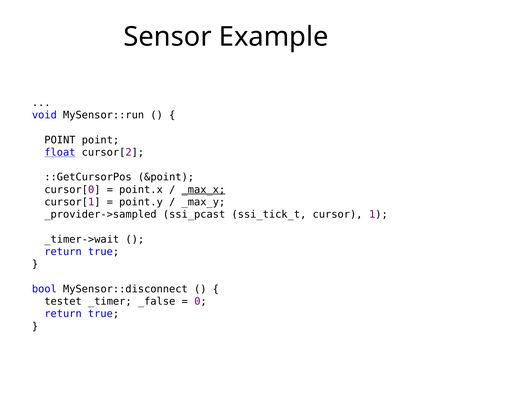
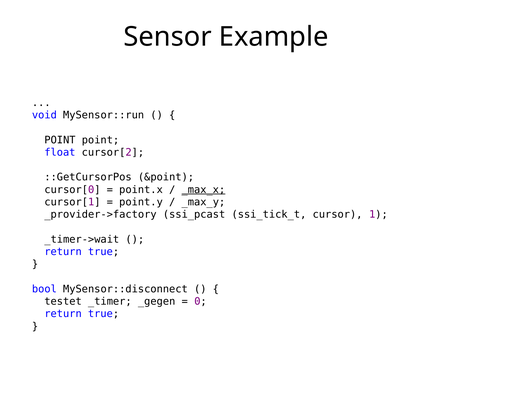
float underline: present -> none (60, 152)
_provider->sampled: _provider->sampled -> _provider->factory (100, 214)
_false: _false -> _gegen (157, 301)
